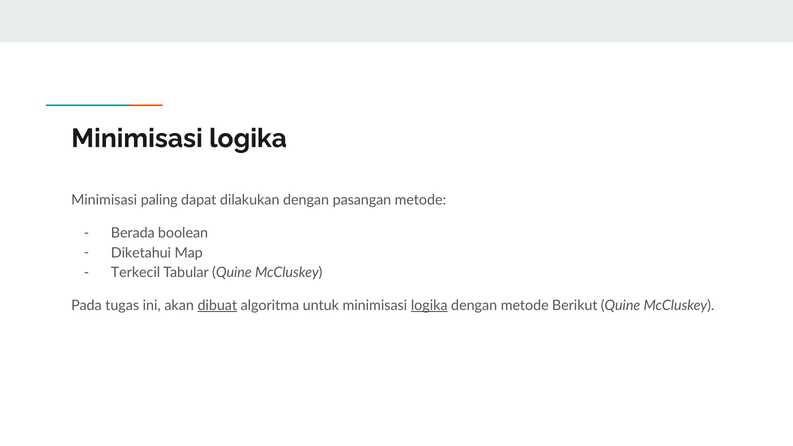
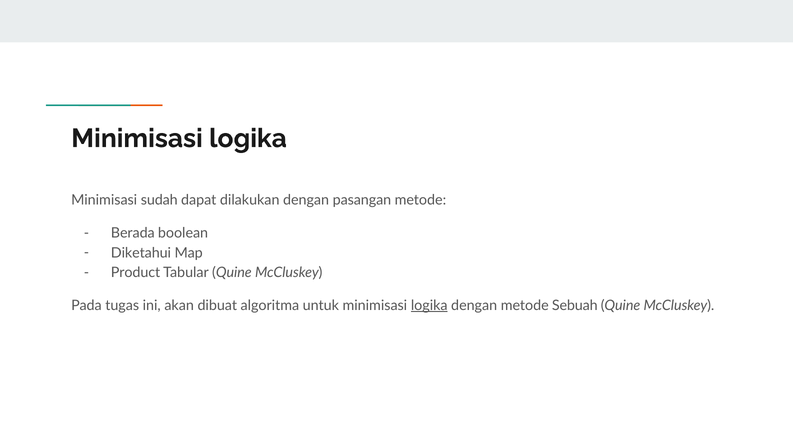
paling: paling -> sudah (159, 200)
Terkecil: Terkecil -> Product (136, 273)
dibuat underline: present -> none (217, 306)
Berikut: Berikut -> Sebuah (575, 306)
